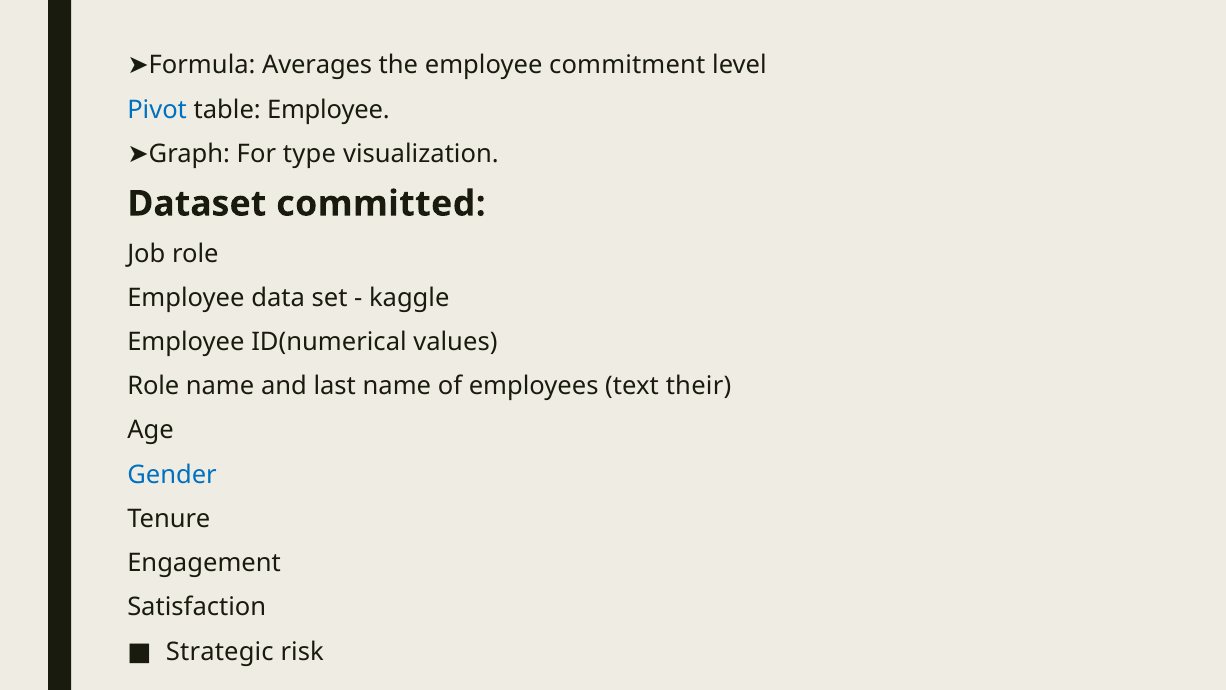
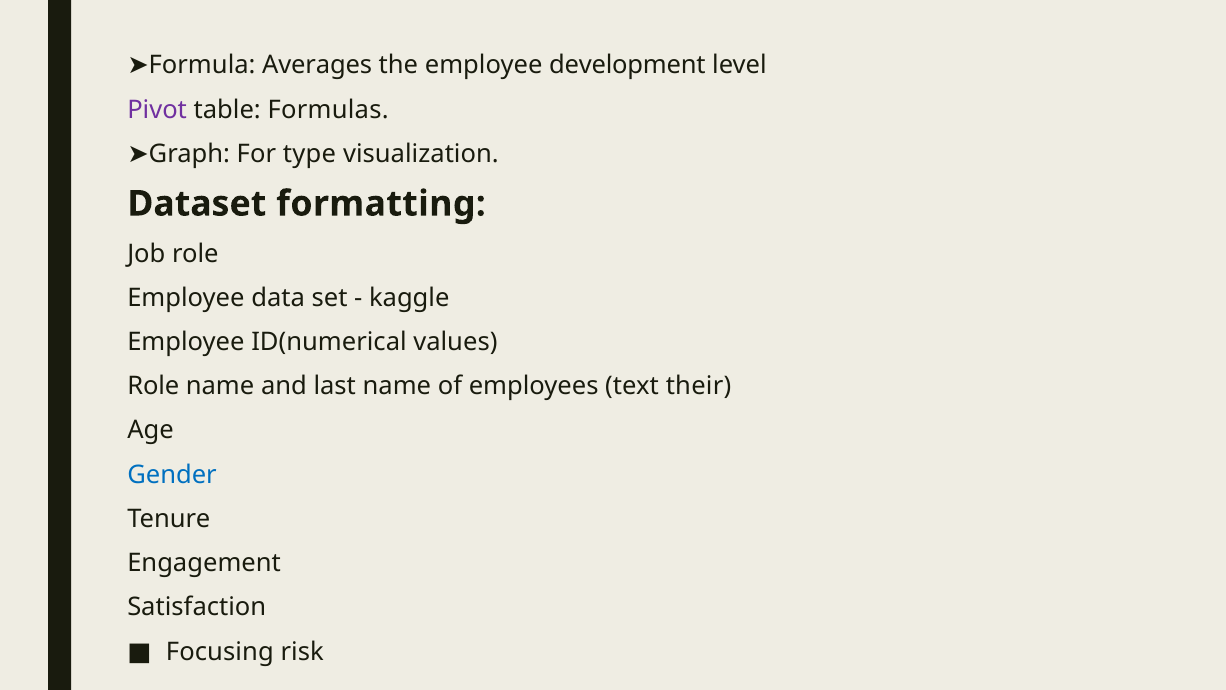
commitment: commitment -> development (627, 65)
Pivot colour: blue -> purple (157, 110)
table Employee: Employee -> Formulas (328, 110)
committed: committed -> formatting (381, 204)
Strategic: Strategic -> Focusing (220, 651)
